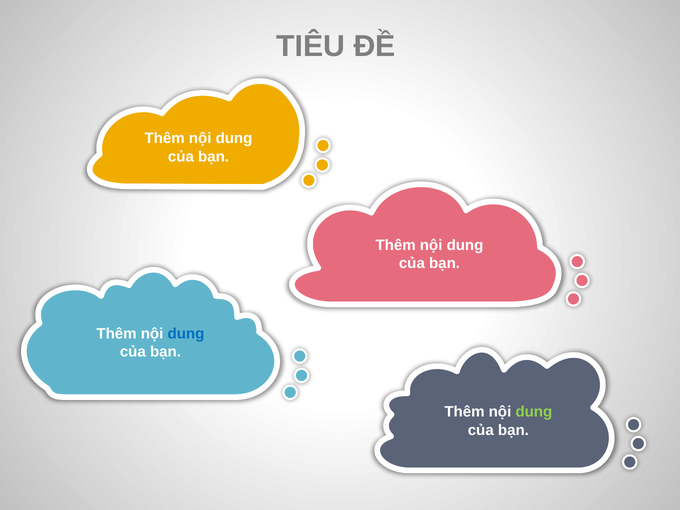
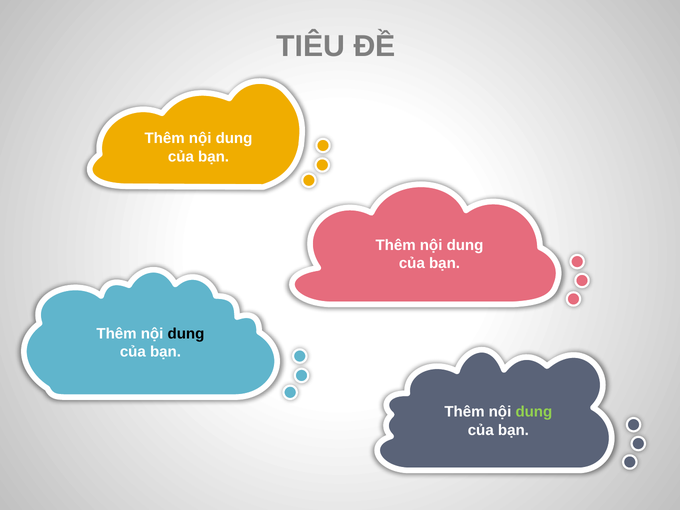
dung colour: blue -> black (186, 334)
